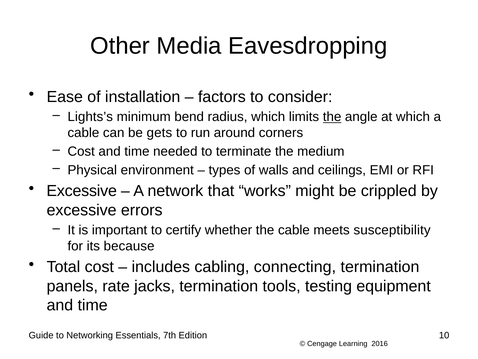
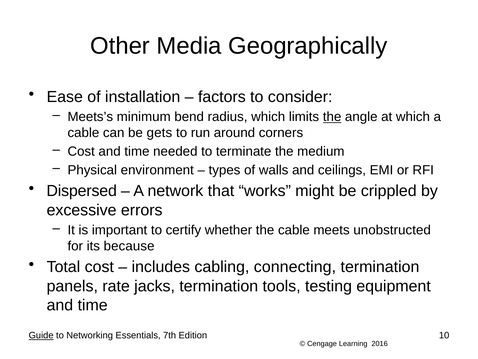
Eavesdropping: Eavesdropping -> Geographically (308, 46)
Lights’s: Lights’s -> Meets’s (90, 117)
Excessive: Excessive -> Dispersed (82, 191)
susceptibility: susceptibility -> unobstructed (392, 230)
Guide underline: none -> present (41, 335)
